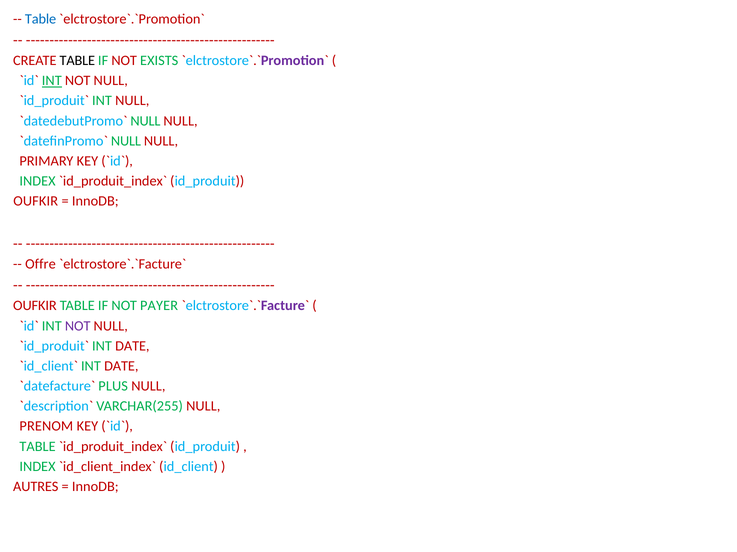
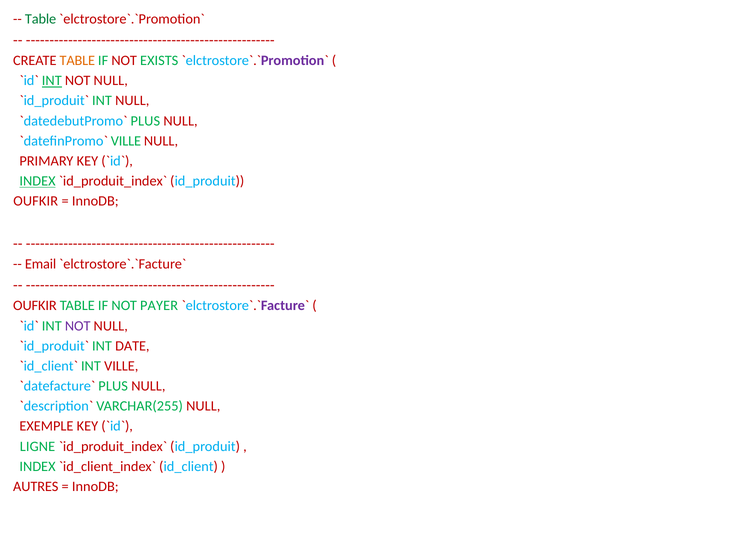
Table colour: blue -> green (41, 19)
TABLE colour: black -> orange (77, 61)
NULL: NULL -> PLUS (145, 121)
NULL: NULL -> VILLE (126, 141)
INDEX underline: none -> present (38, 181)
Offre: Offre -> Email (41, 265)
DATE: DATE -> VILLE (121, 366)
PRENOM: PRENOM -> EXEMPLE (46, 427)
TABLE: TABLE -> LIGNE (38, 447)
